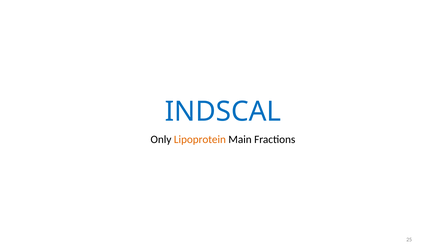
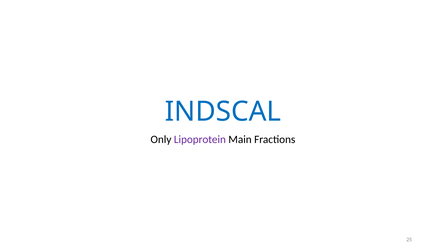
Lipoprotein colour: orange -> purple (200, 139)
